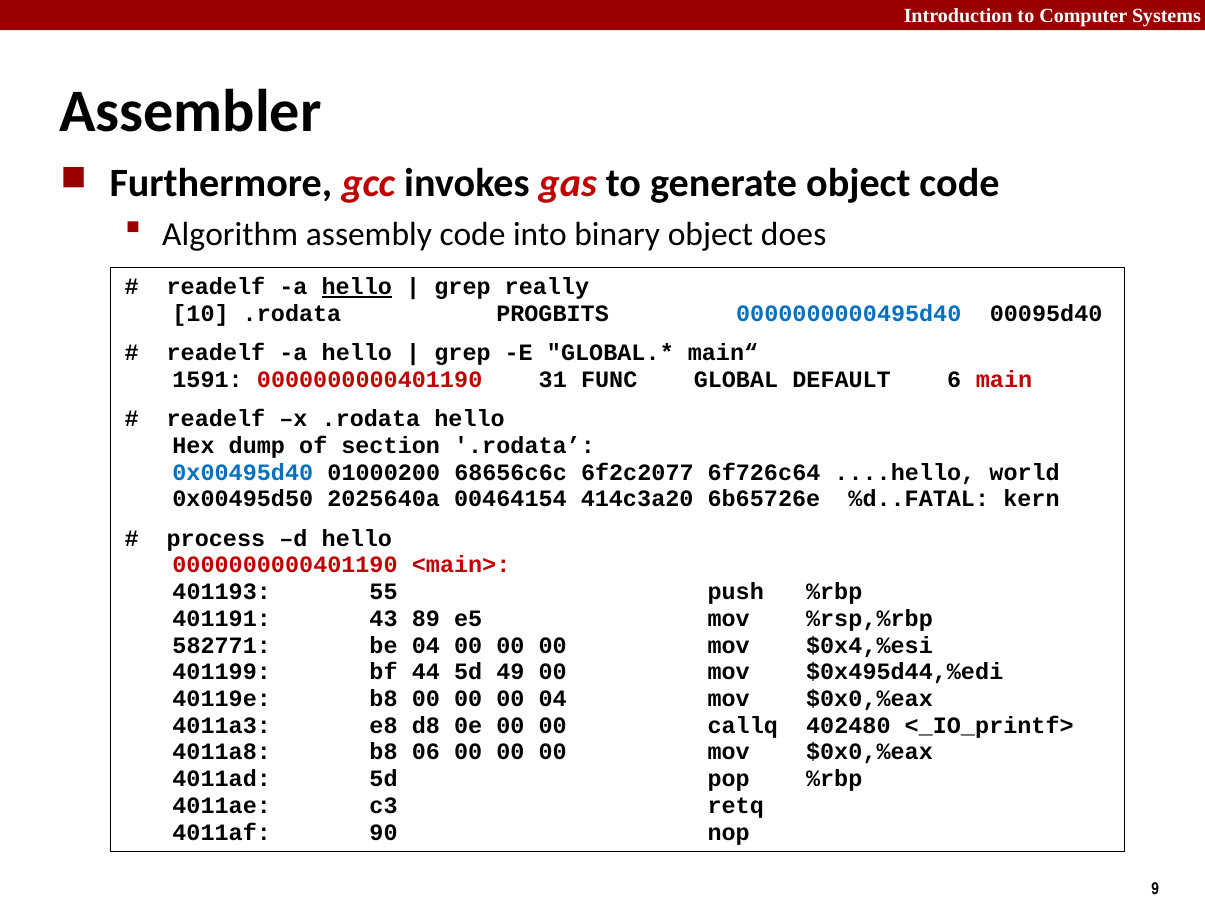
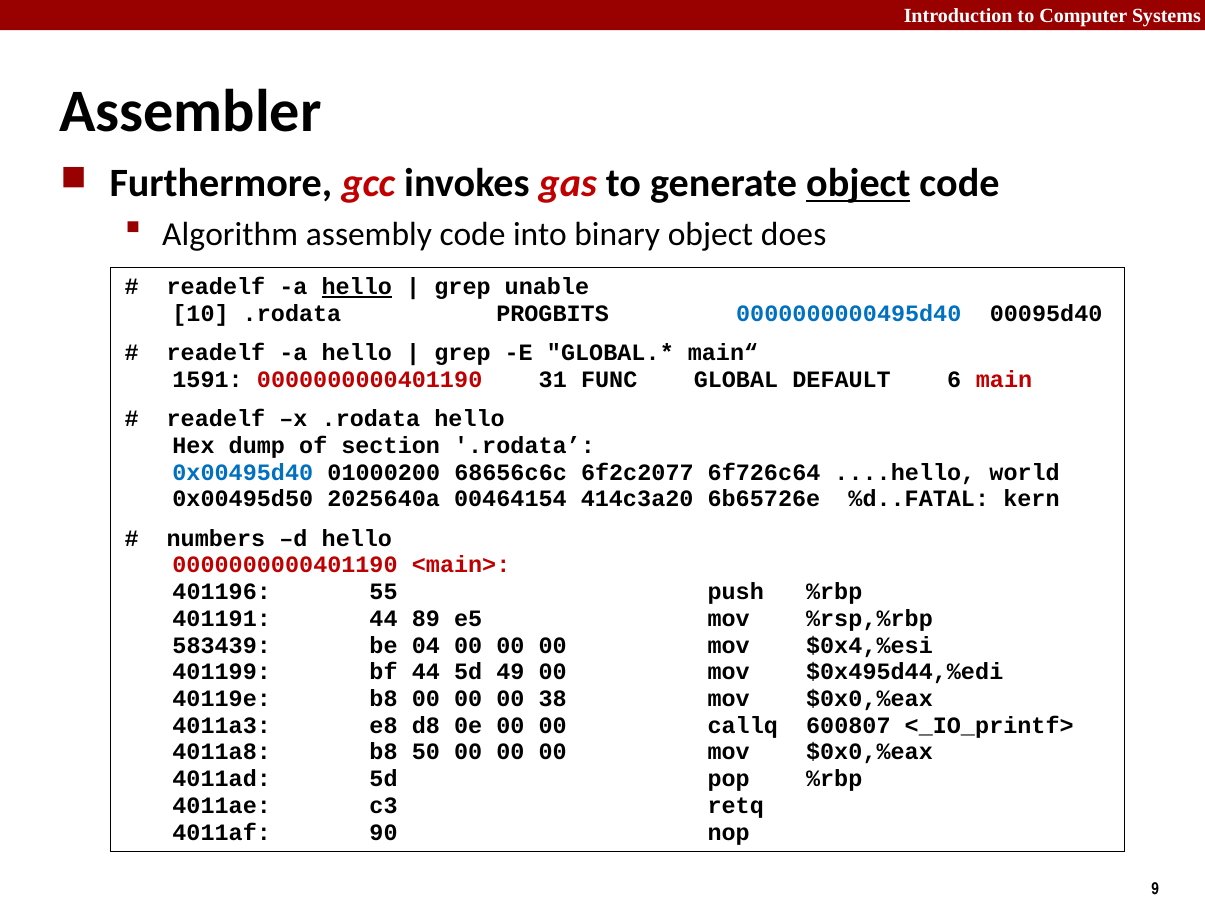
object underline: none -> present (858, 184)
really: really -> unable (547, 287)
process: process -> numbers (216, 538)
401193: 401193 -> 401196 (222, 592)
401191 43: 43 -> 44 (384, 618)
582771: 582771 -> 583439 (222, 645)
00 04: 04 -> 38 (553, 699)
402480: 402480 -> 600807 (848, 725)
06: 06 -> 50 (426, 752)
